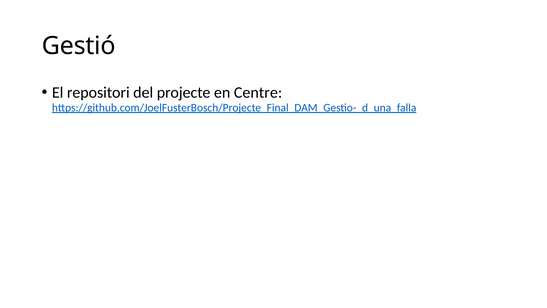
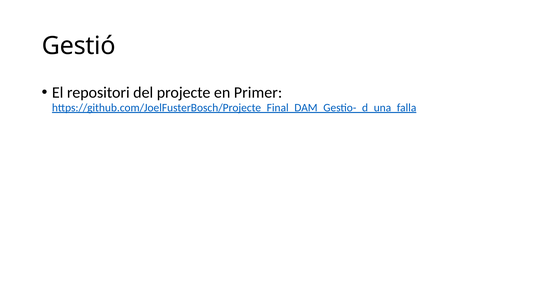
Centre: Centre -> Primer (258, 92)
